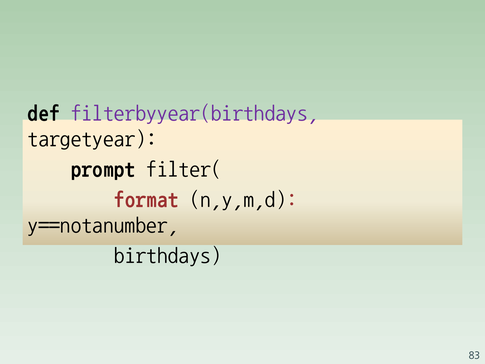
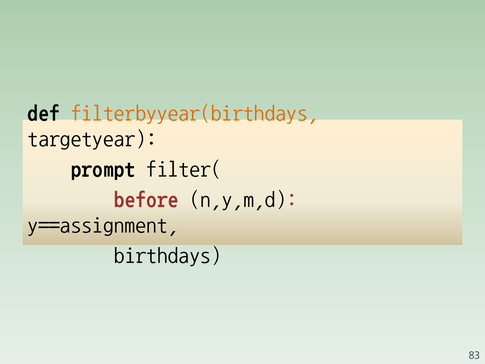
filterbyyear(birthdays colour: purple -> orange (195, 113)
format: format -> before (146, 199)
y==notanumber: y==notanumber -> y==assignment (103, 225)
